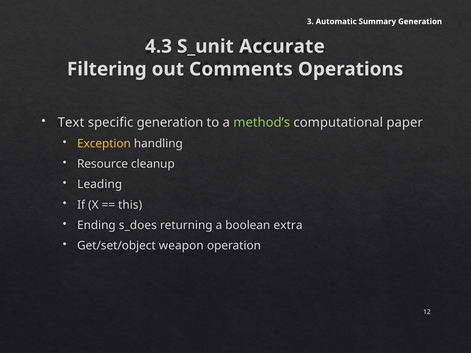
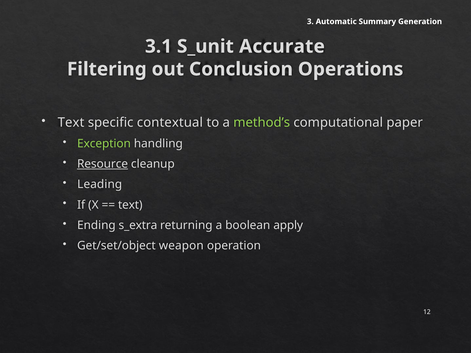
4.3: 4.3 -> 3.1 (159, 46)
Comments: Comments -> Conclusion (241, 69)
specific generation: generation -> contextual (170, 123)
Exception colour: yellow -> light green (104, 144)
Resource underline: none -> present (103, 164)
this: this -> text (130, 205)
s_does: s_does -> s_extra (138, 225)
extra: extra -> apply (288, 225)
